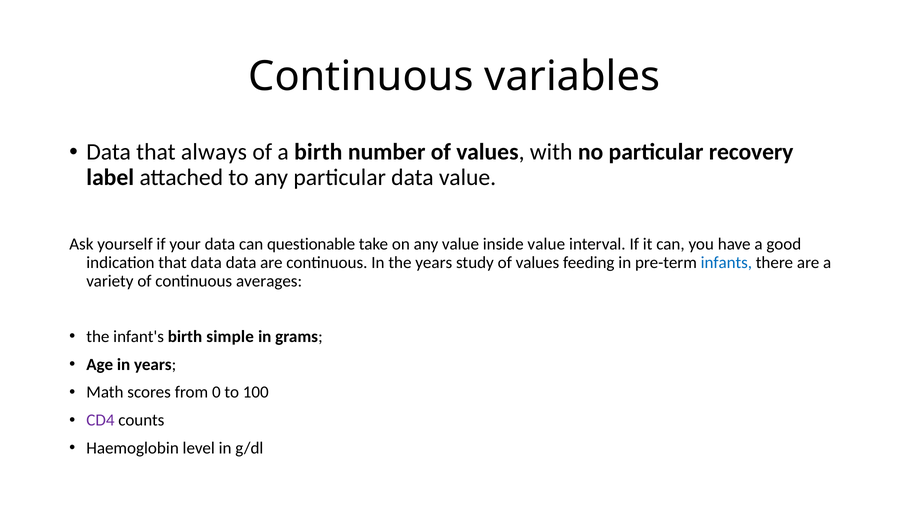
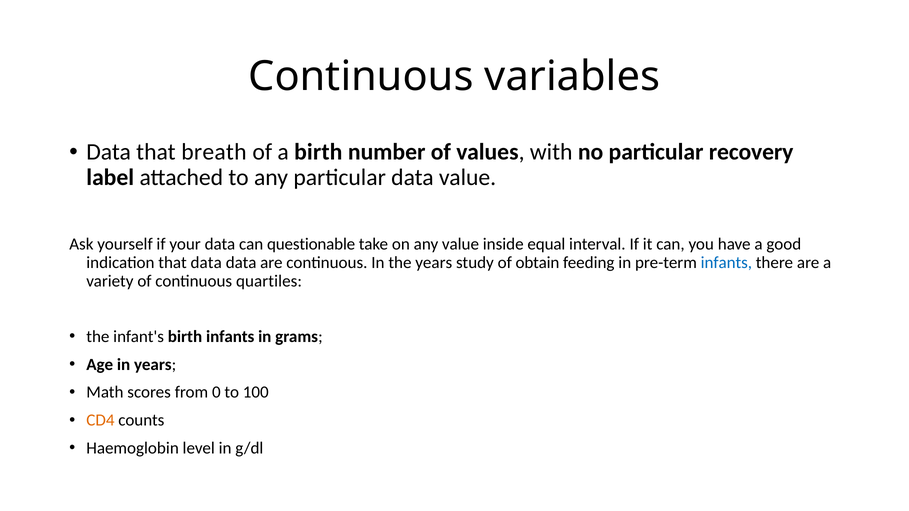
always: always -> breath (214, 152)
inside value: value -> equal (546, 244)
study of values: values -> obtain (537, 263)
averages: averages -> quartiles (269, 281)
birth simple: simple -> infants (230, 337)
CD4 colour: purple -> orange (100, 420)
